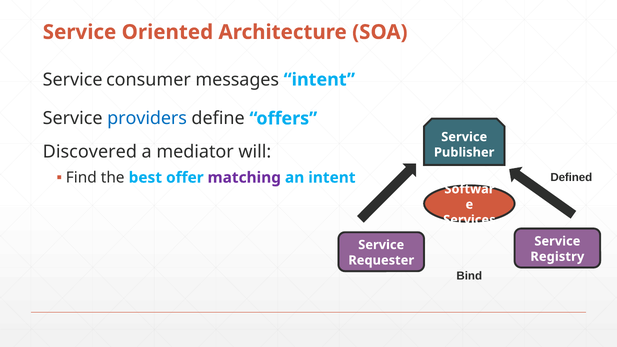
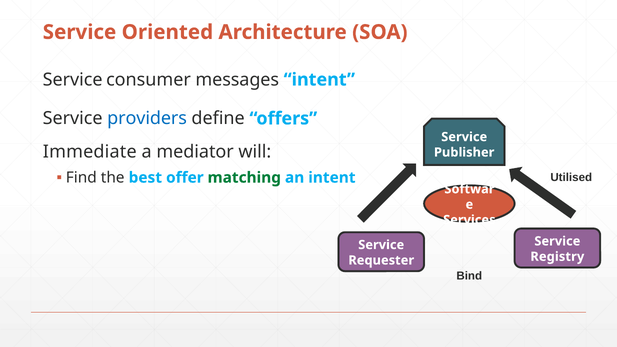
Discovered: Discovered -> Immediate (90, 152)
matching colour: purple -> green (244, 178)
Defined: Defined -> Utilised (571, 178)
